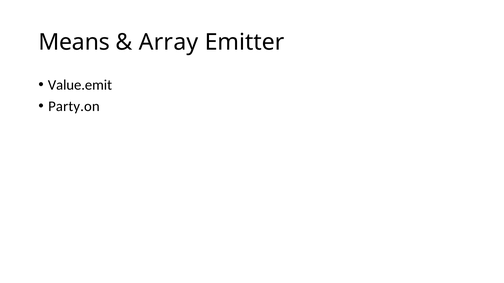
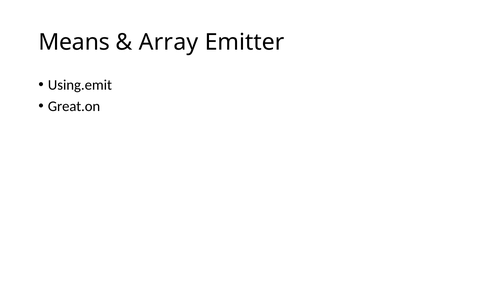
Value.emit: Value.emit -> Using.emit (80, 85)
Party.on: Party.on -> Great.on (74, 106)
